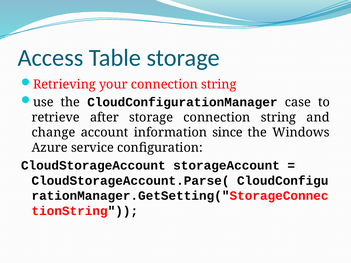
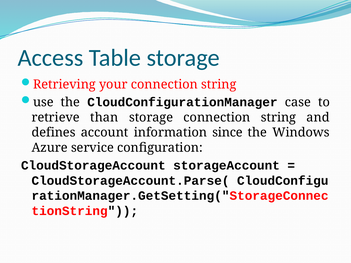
after: after -> than (104, 117)
change: change -> defines (54, 133)
